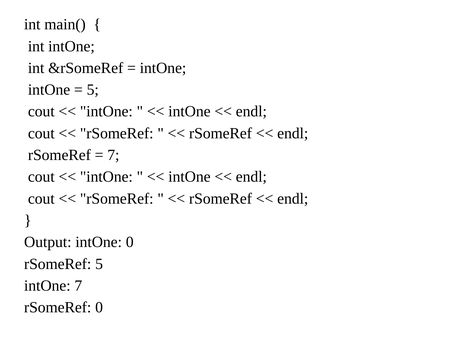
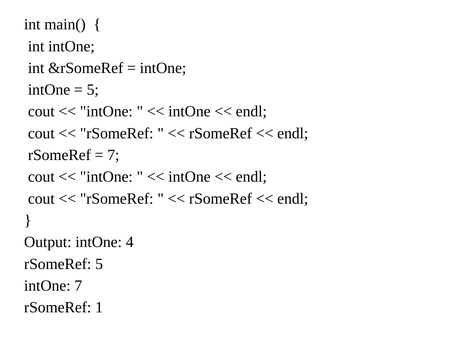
intOne 0: 0 -> 4 (130, 242)
rSomeRef 0: 0 -> 1 (99, 307)
